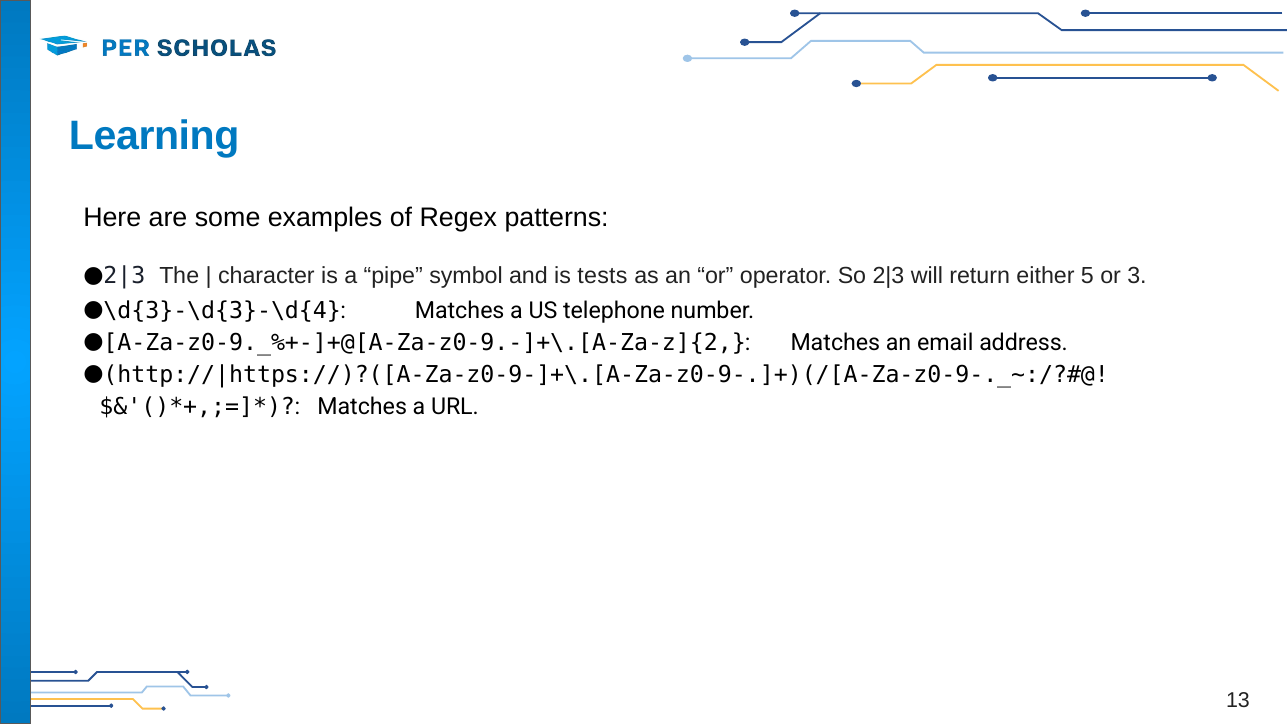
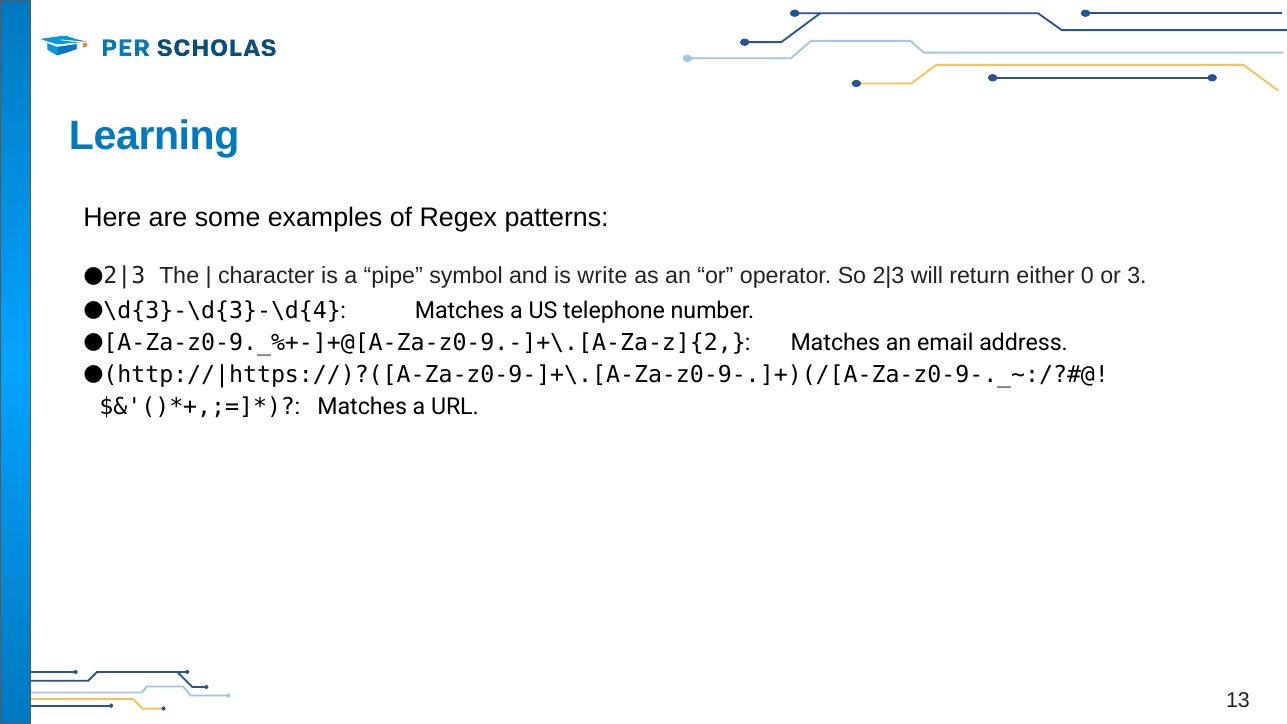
tests: tests -> write (602, 276)
5: 5 -> 0 (1087, 276)
